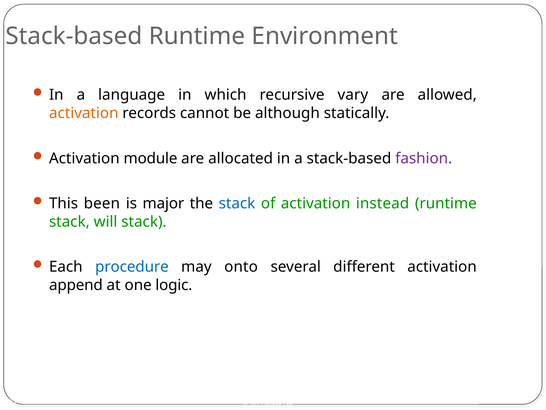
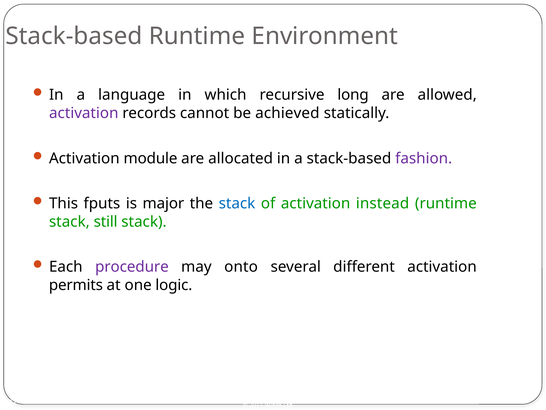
vary: vary -> long (353, 95)
activation colour: orange -> purple (84, 113)
although: although -> achieved (287, 113)
been: been -> fputs (102, 203)
will: will -> still (106, 221)
procedure colour: blue -> purple (132, 267)
append: append -> permits (76, 285)
